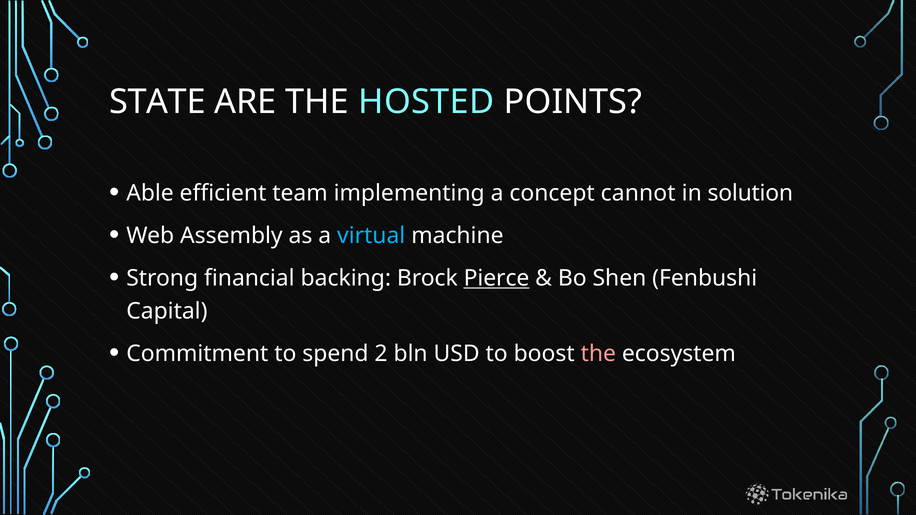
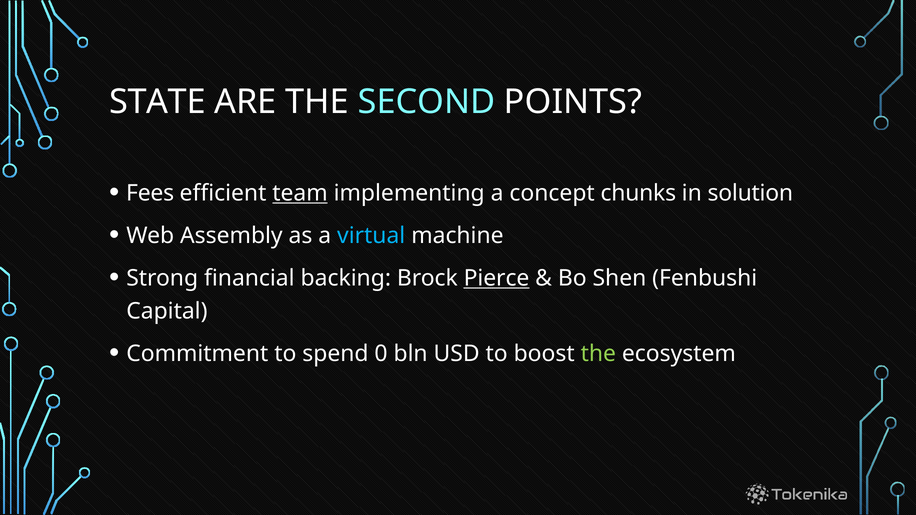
HOSTED: HOSTED -> SECOND (427, 102)
Able: Able -> Fees (150, 193)
team underline: none -> present (300, 193)
cannot: cannot -> chunks (638, 193)
2: 2 -> 0 (381, 354)
the colour: pink -> light green (598, 354)
